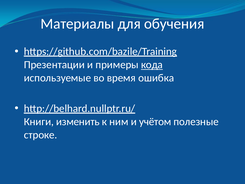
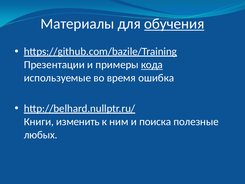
обучения underline: none -> present (174, 24)
учётом: учётом -> поиска (155, 122)
строке: строке -> любых (41, 135)
